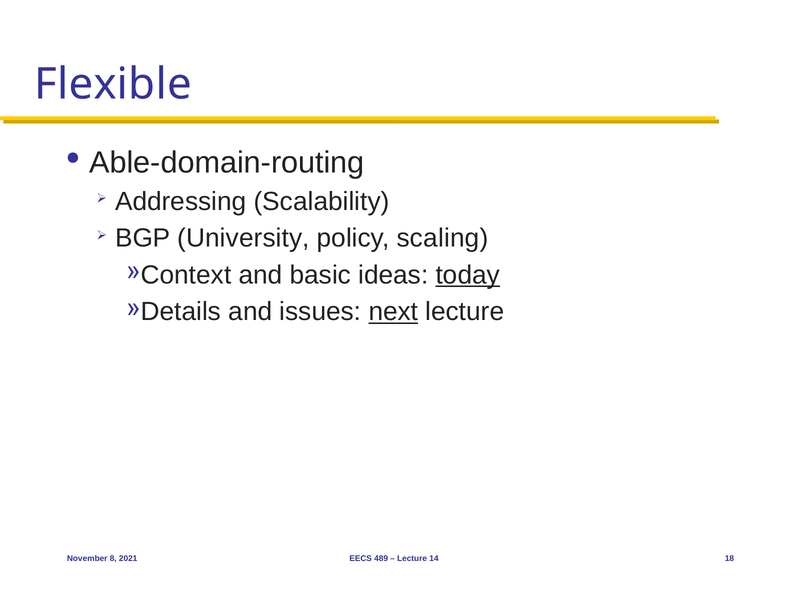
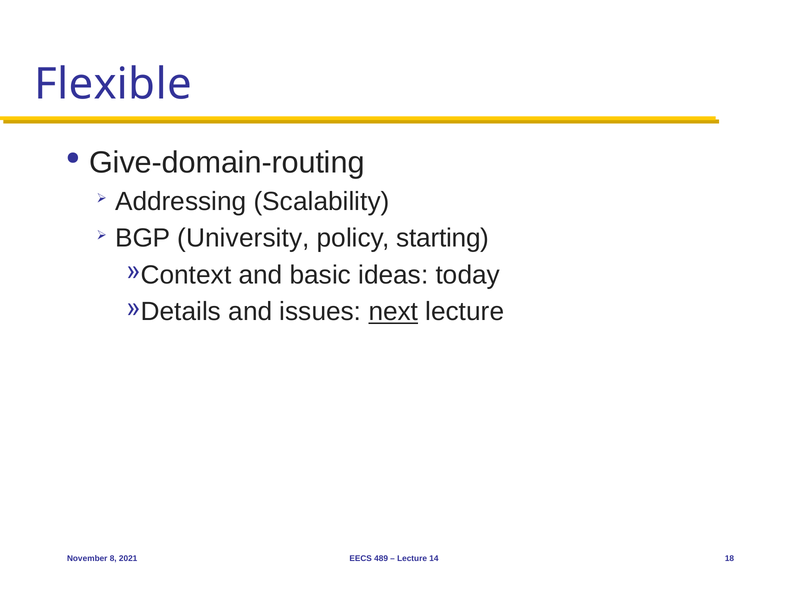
Able-domain-routing: Able-domain-routing -> Give-domain-routing (227, 162)
scaling: scaling -> starting (443, 238)
today underline: present -> none (468, 275)
